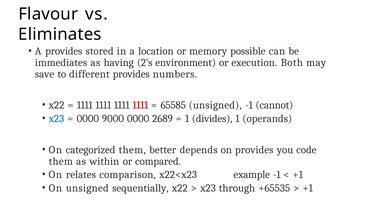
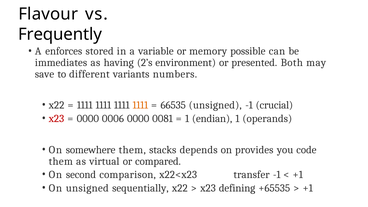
Eliminates: Eliminates -> Frequently (60, 34)
A provides: provides -> enforces (64, 51)
location: location -> variable (156, 51)
execution: execution -> presented (254, 63)
different provides: provides -> variants (131, 74)
1111 colour: red -> orange (140, 105)
65585: 65585 -> 66535 (173, 105)
cannot: cannot -> crucial (274, 105)
x23 colour: blue -> red (56, 119)
9000: 9000 -> 0006 (113, 119)
2689: 2689 -> 0081 (162, 119)
divides: divides -> endian (212, 119)
categorized: categorized -> somewhere (91, 150)
better: better -> stacks (163, 150)
within: within -> virtual (104, 161)
relates: relates -> second (81, 175)
example: example -> transfer (252, 175)
through: through -> defining (237, 188)
